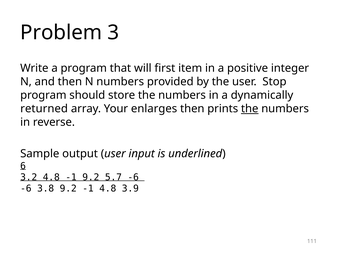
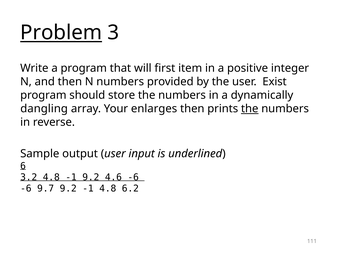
Problem underline: none -> present (61, 33)
Stop: Stop -> Exist (275, 82)
returned: returned -> dangling (44, 109)
5.7: 5.7 -> 4.6 (113, 177)
3.8: 3.8 -> 9.7 (46, 188)
3.9: 3.9 -> 6.2 (130, 188)
